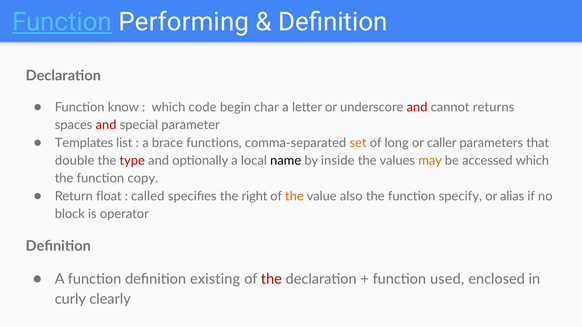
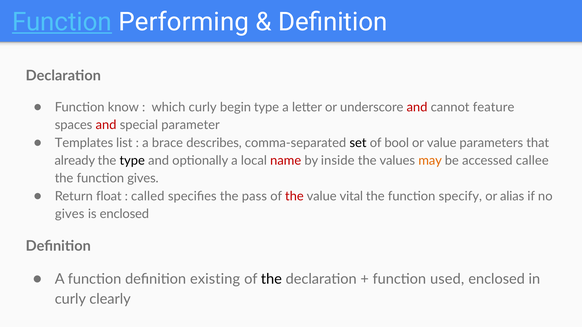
which code: code -> curly (203, 107)
begin char: char -> type (267, 107)
returns: returns -> feature (494, 107)
functions: functions -> describes (214, 143)
set colour: orange -> black (358, 143)
long: long -> bool (397, 143)
or caller: caller -> value (442, 143)
double: double -> already (75, 161)
type colour: red -> black (132, 161)
name colour: black -> red (286, 161)
accessed which: which -> callee (532, 161)
function copy: copy -> gives (143, 179)
right: right -> pass (254, 196)
the colour: orange -> red (294, 196)
also: also -> vital (351, 196)
block: block -> gives (70, 214)
is operator: operator -> enclosed (124, 214)
the colour: red -> black (271, 279)
